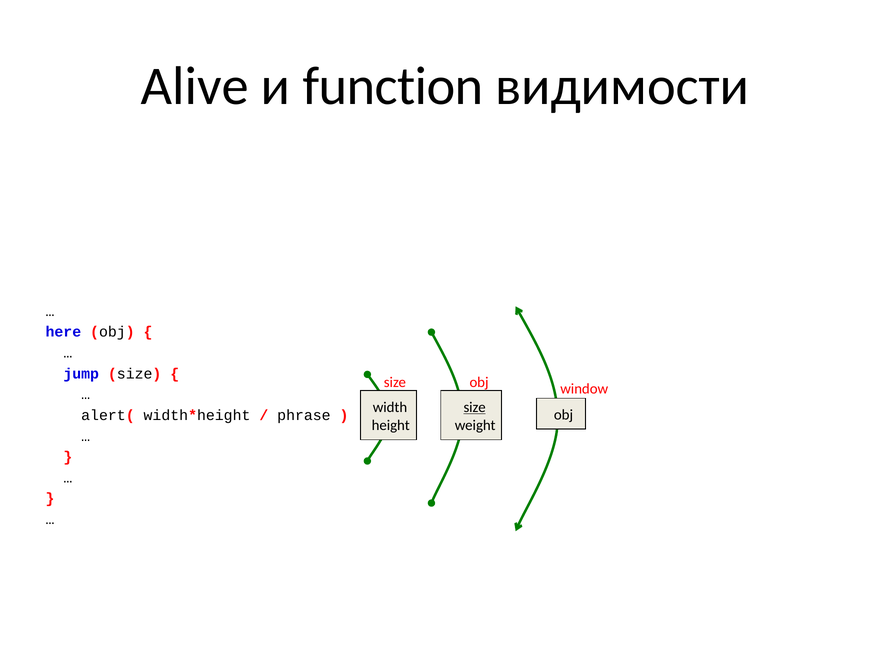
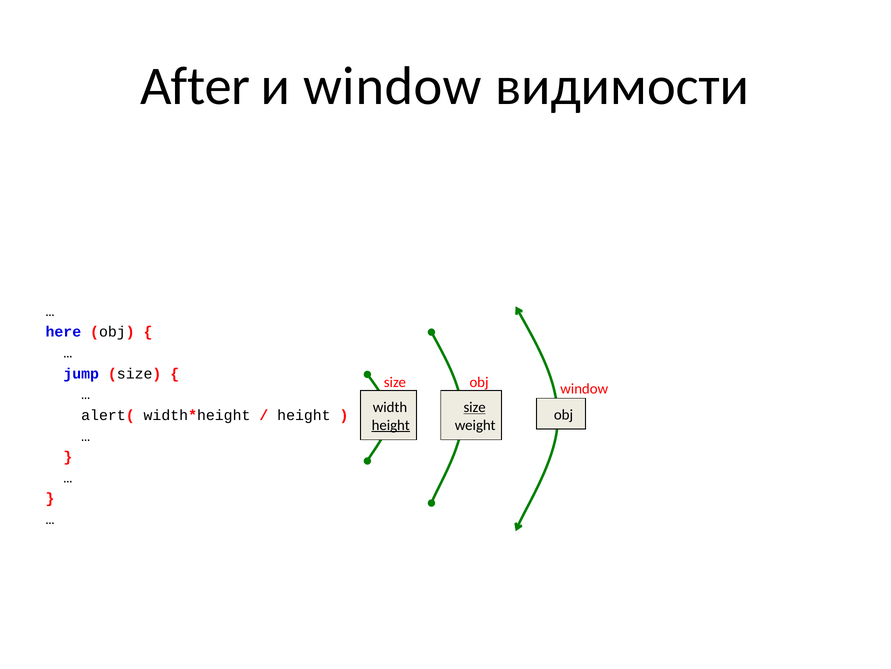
Alive: Alive -> After (195, 86)
и function: function -> window (392, 86)
phrase: phrase -> height (304, 415)
height underline: none -> present (391, 425)
